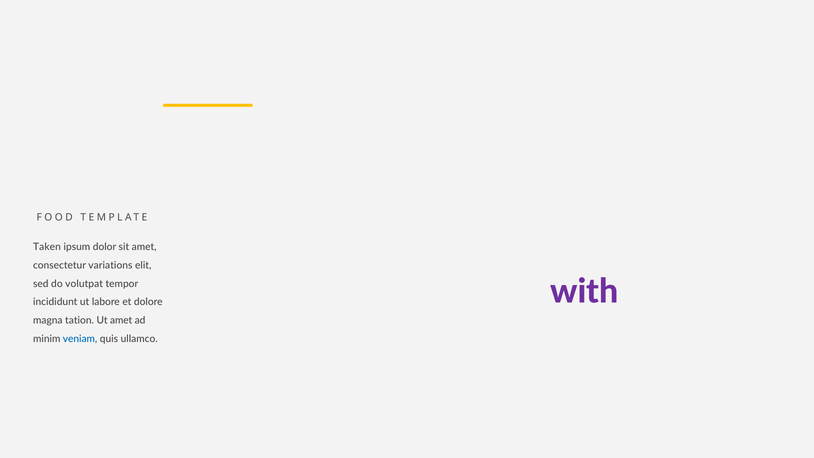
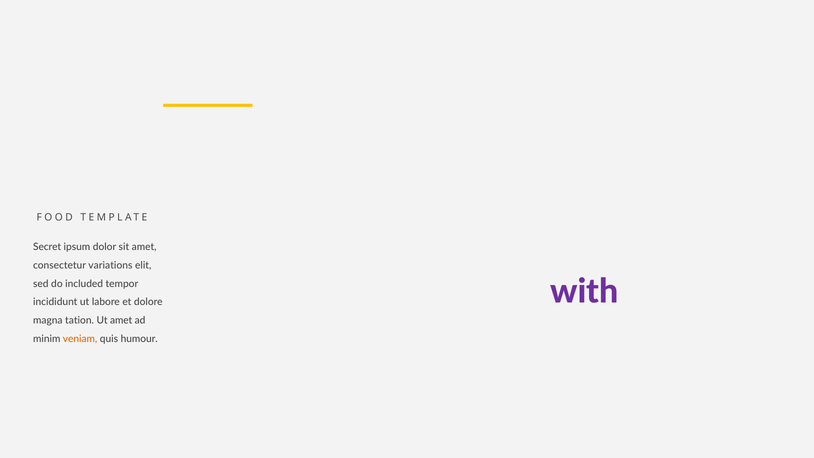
Taken: Taken -> Secret (47, 247)
do volutpat: volutpat -> included (84, 284)
veniam colour: blue -> orange (80, 339)
ullamco: ullamco -> humour (139, 339)
